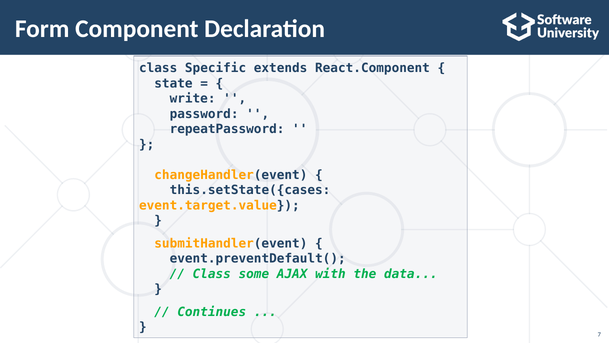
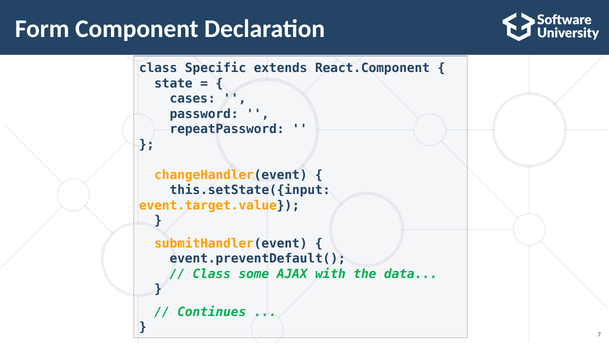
write: write -> cases (193, 98)
this.setState({cases: this.setState({cases -> this.setState({input (250, 190)
